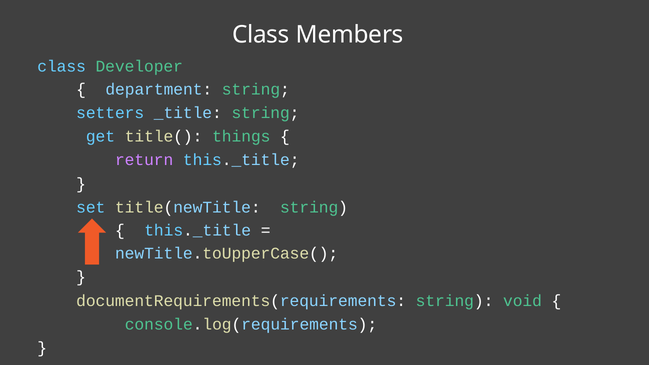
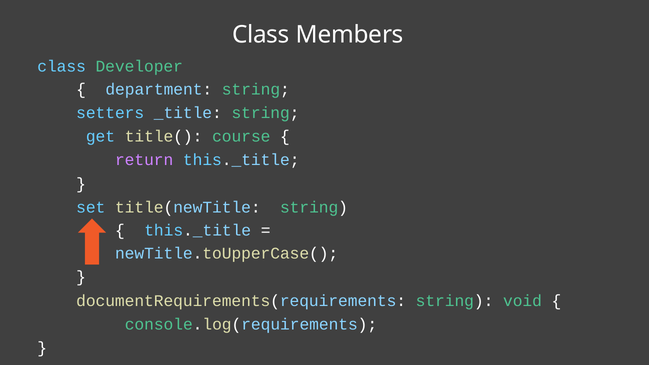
things: things -> course (241, 136)
